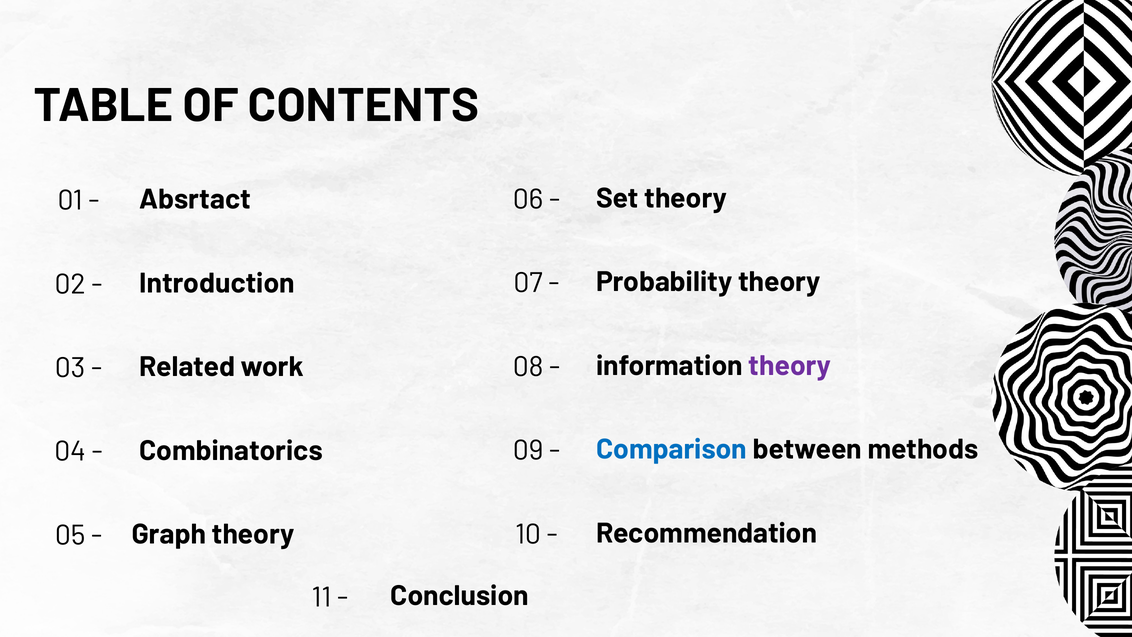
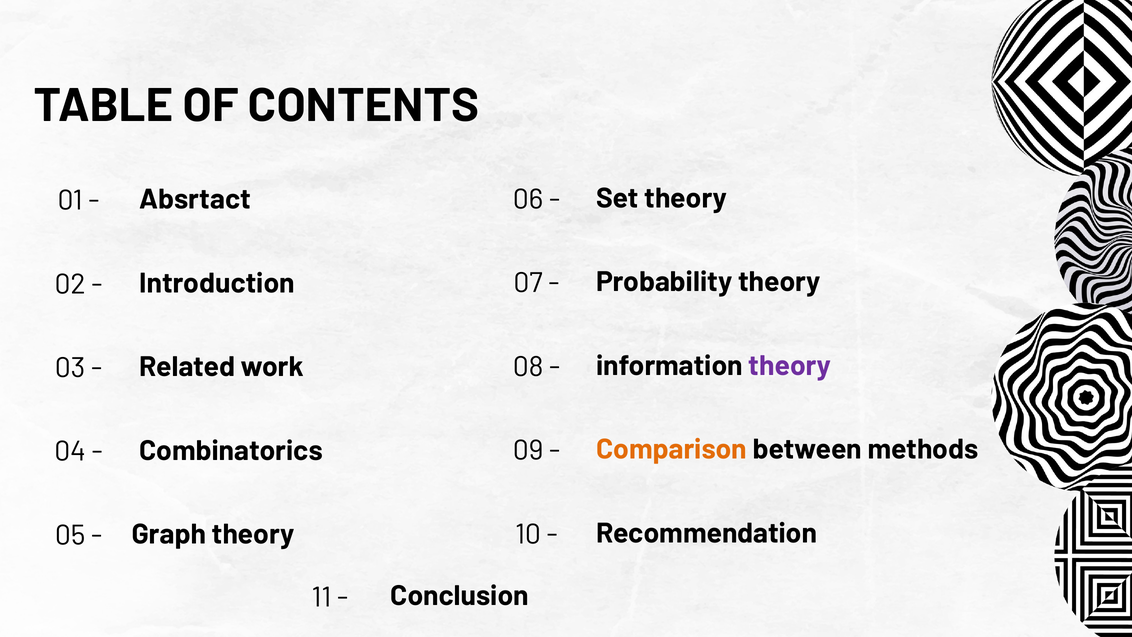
Comparison colour: blue -> orange (672, 449)
